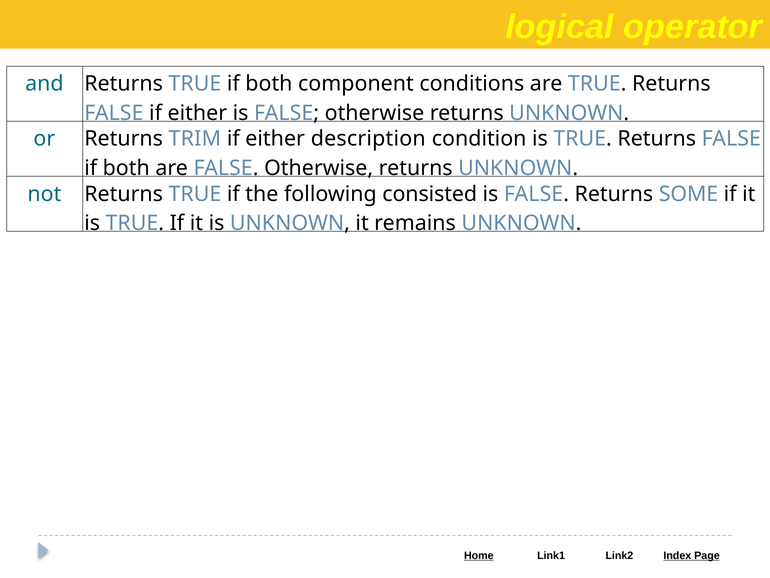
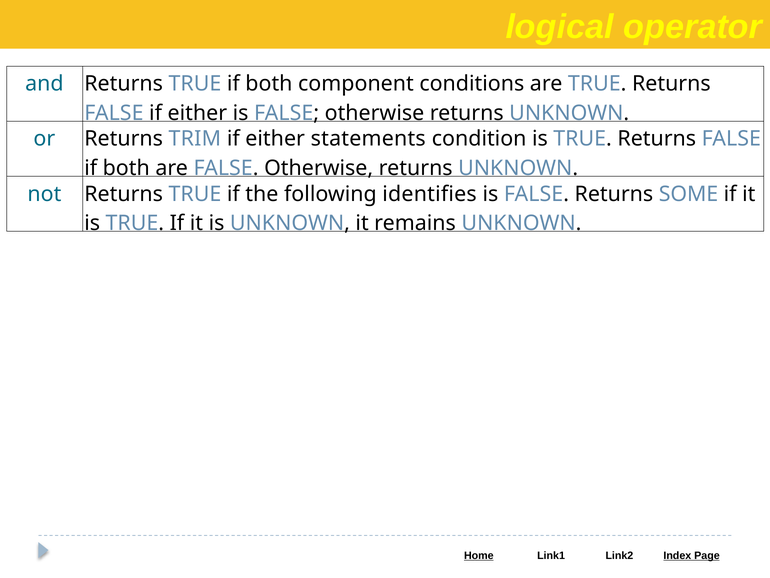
description: description -> statements (368, 139)
consisted: consisted -> identifies (430, 194)
